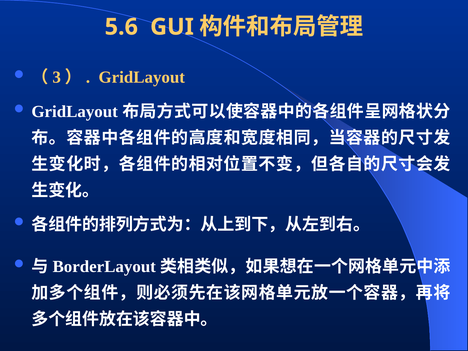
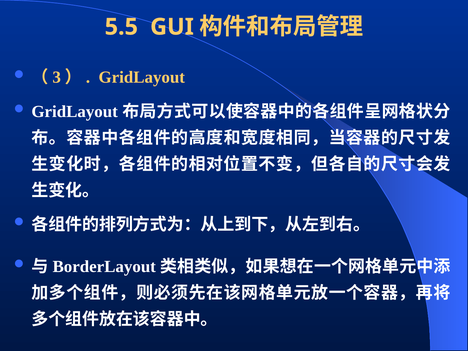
5.6: 5.6 -> 5.5 (121, 27)
